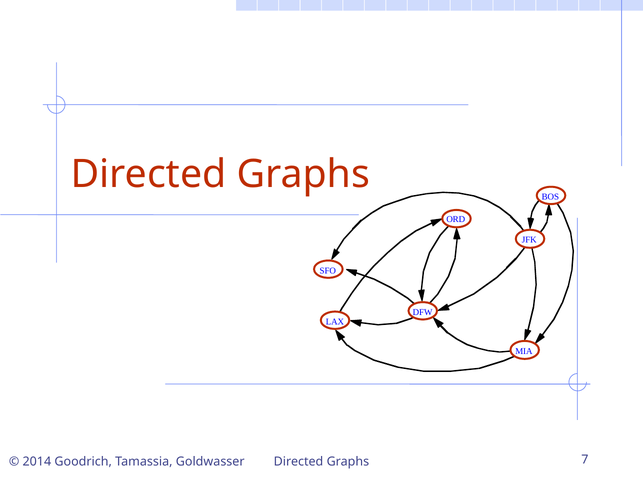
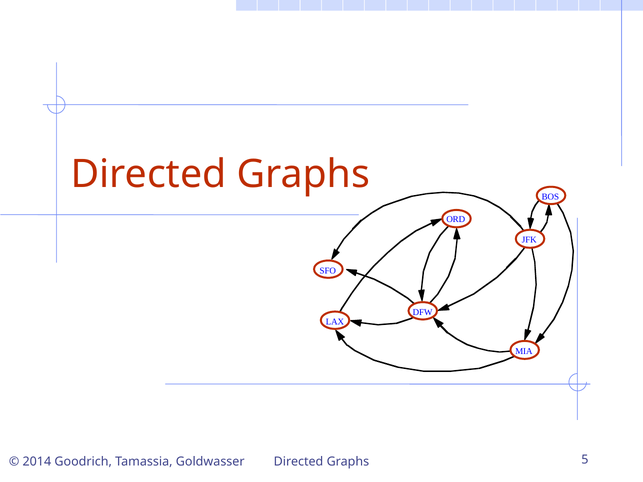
7: 7 -> 5 (585, 460)
